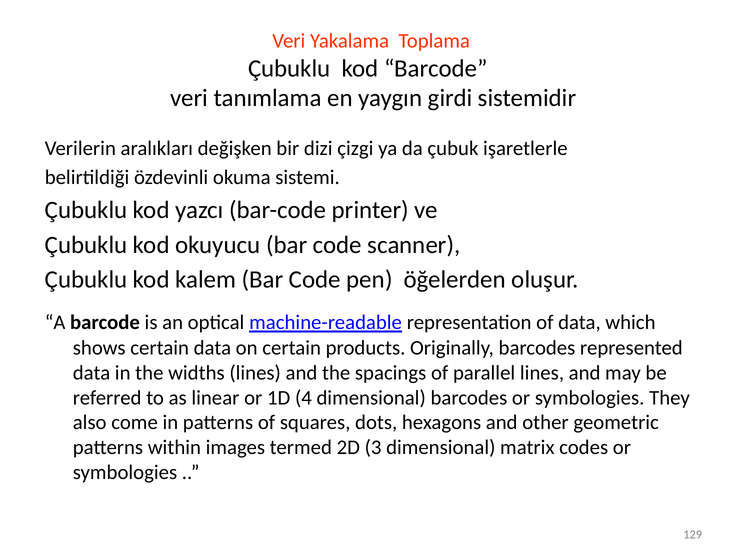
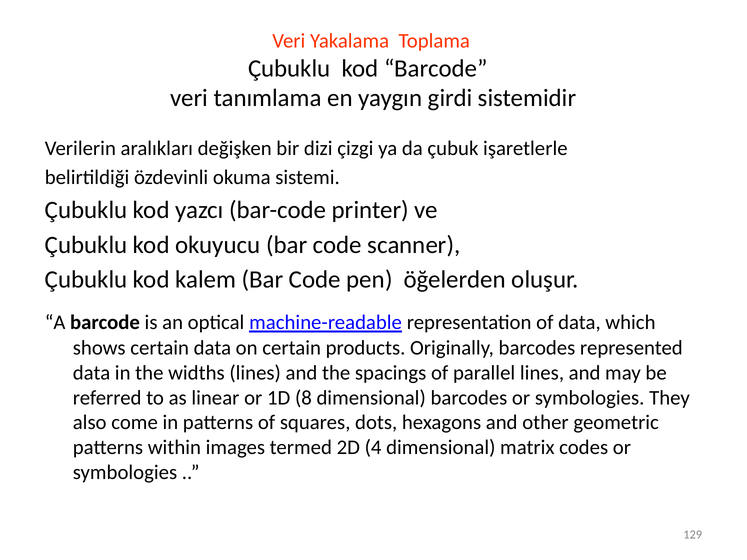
4: 4 -> 8 (303, 398)
3: 3 -> 4 (373, 448)
